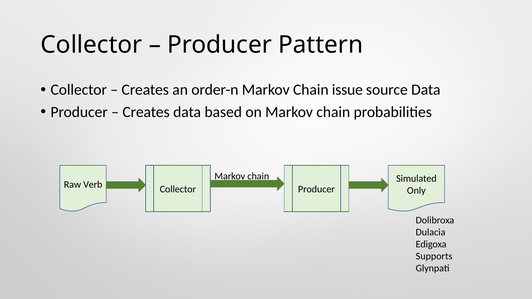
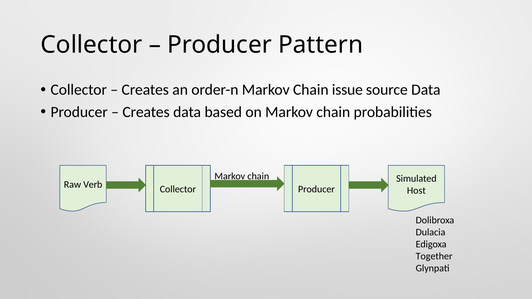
Only: Only -> Host (416, 191)
Supports: Supports -> Together (434, 256)
